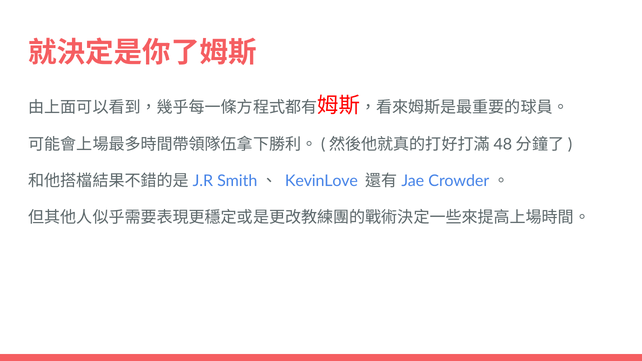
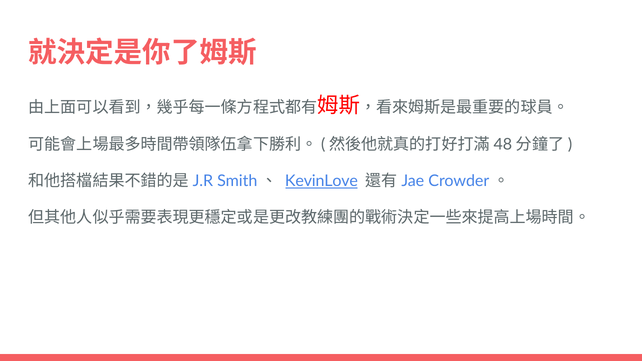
KevinLove underline: none -> present (321, 181)
